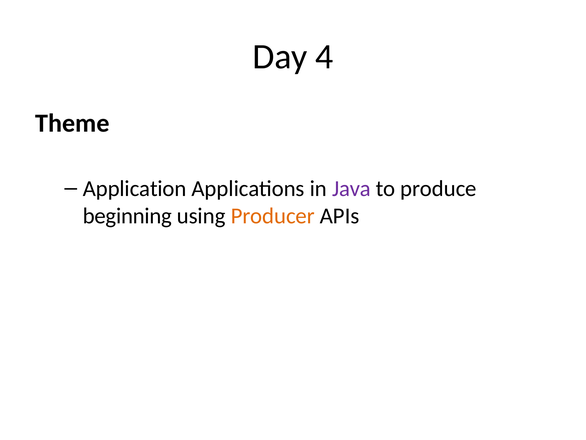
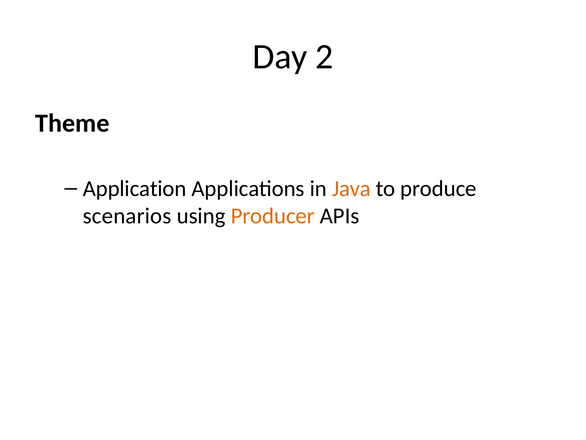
4: 4 -> 2 (324, 57)
Java colour: purple -> orange (351, 188)
beginning: beginning -> scenarios (127, 216)
